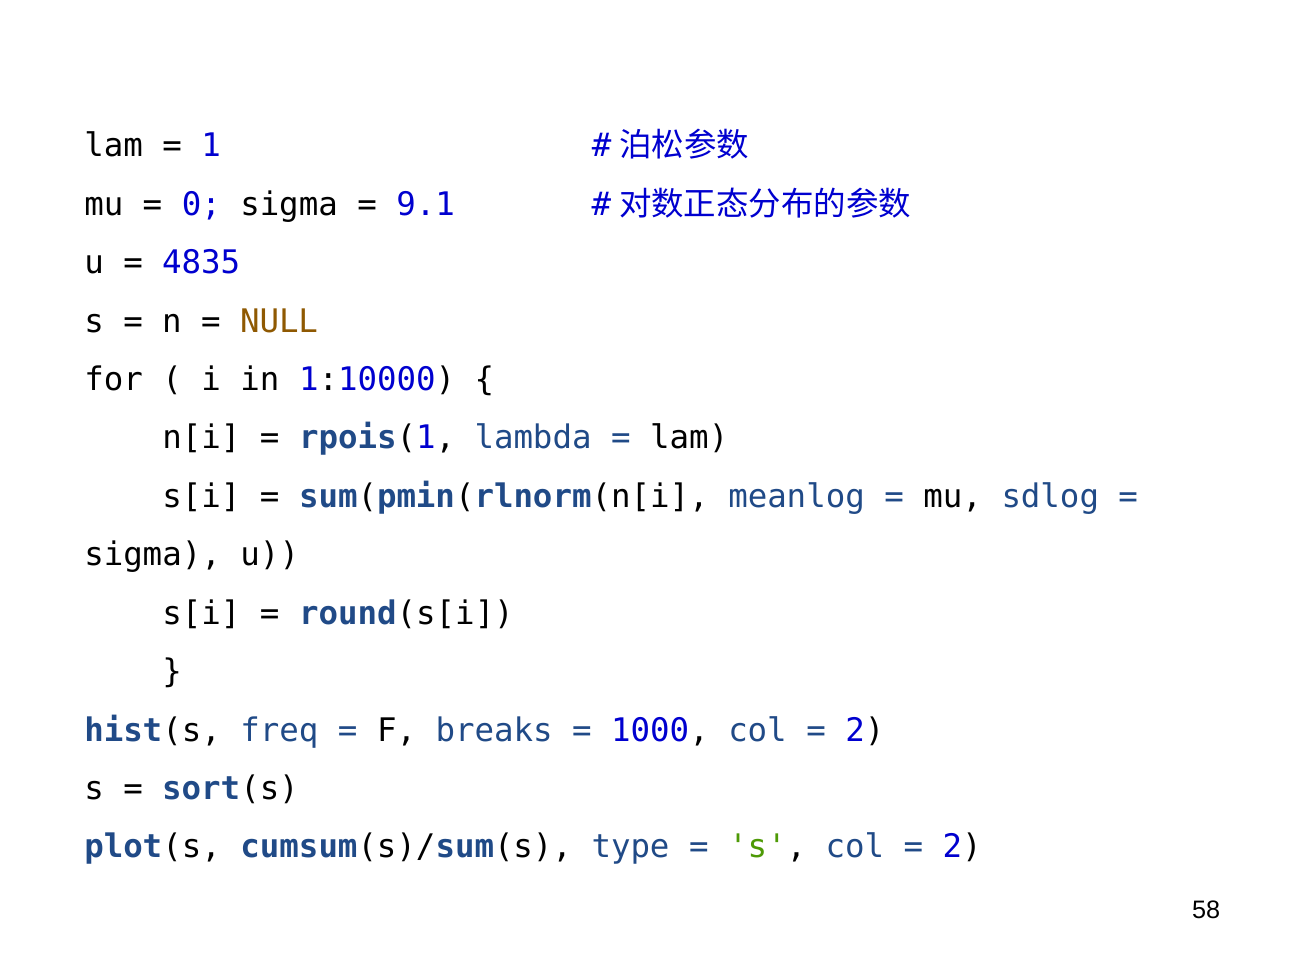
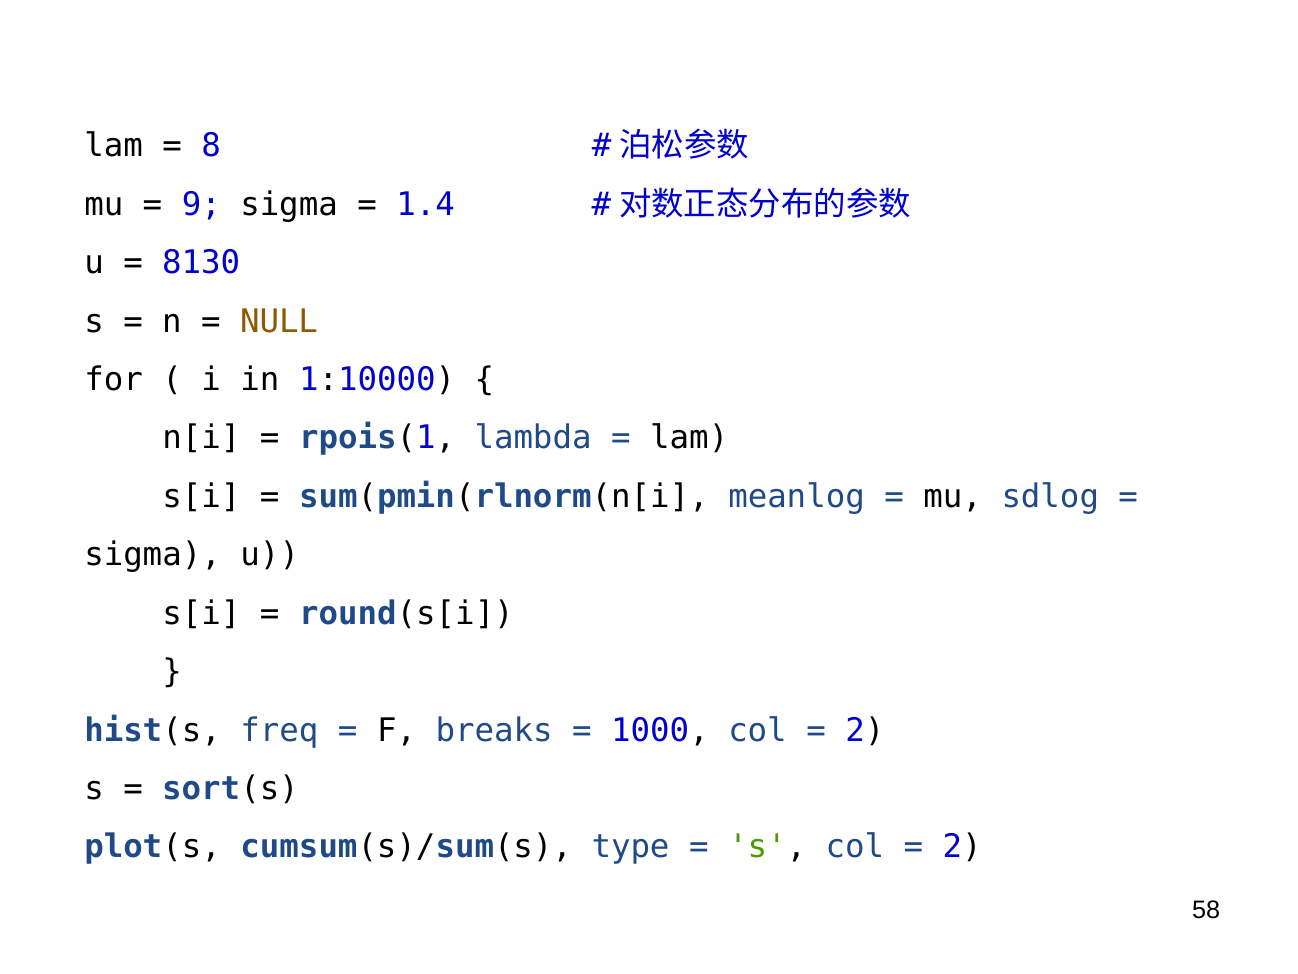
1: 1 -> 8 (211, 146)
0: 0 -> 9 (201, 204)
9.1: 9.1 -> 1.4 (426, 204)
4835: 4835 -> 8130 (201, 263)
